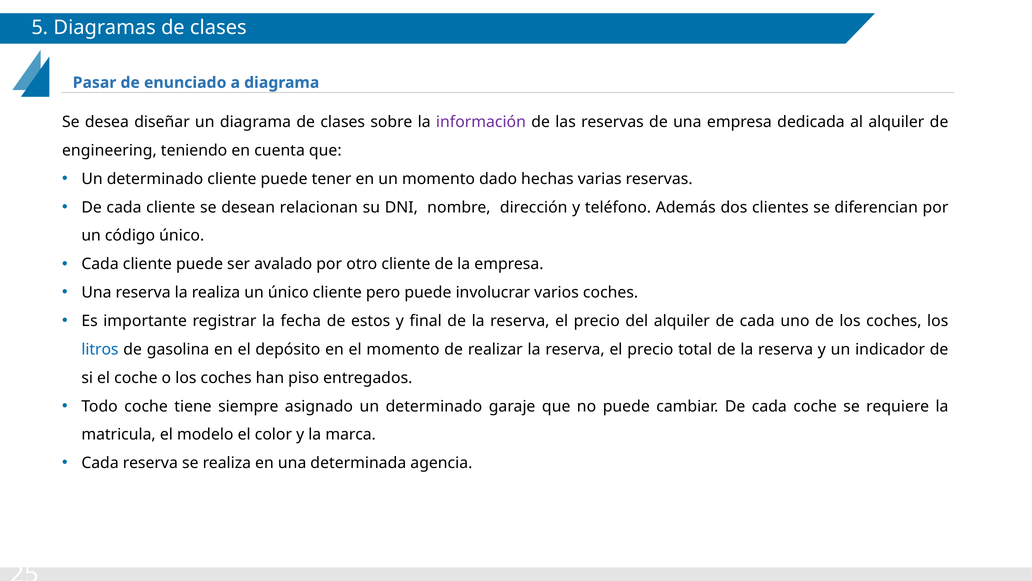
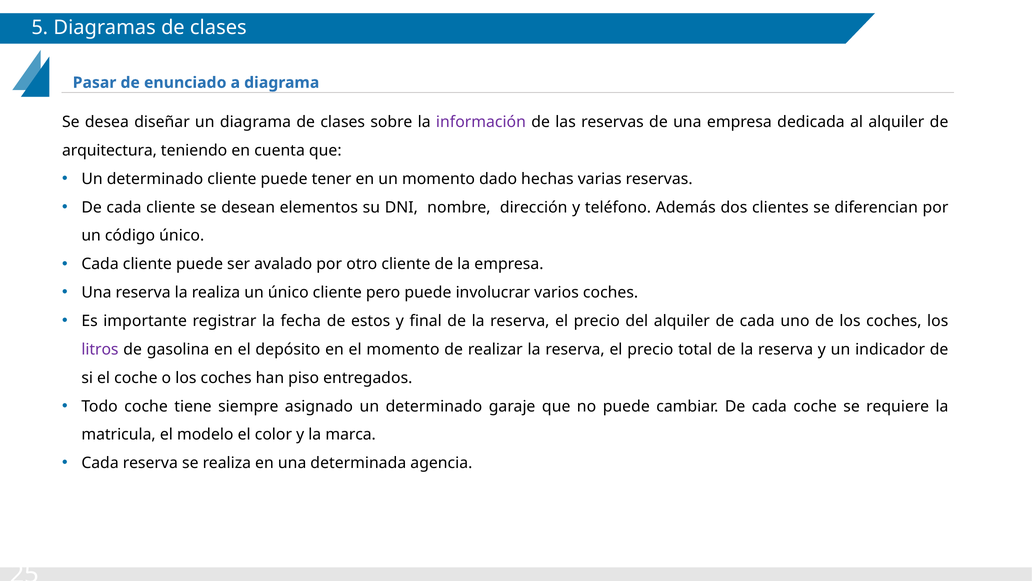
engineering: engineering -> arquitectura (109, 150)
relacionan: relacionan -> elementos (319, 207)
litros colour: blue -> purple (100, 349)
